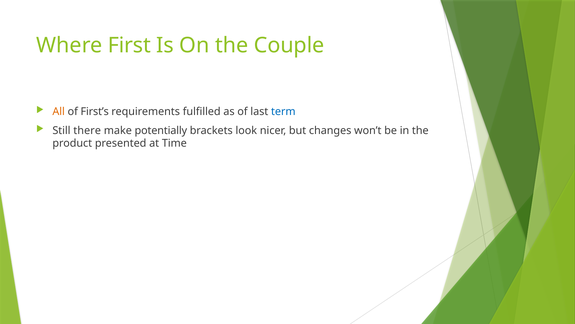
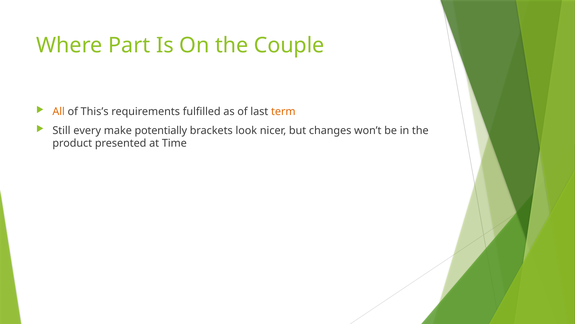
First: First -> Part (129, 45)
First’s: First’s -> This’s (95, 111)
term colour: blue -> orange (283, 111)
there: there -> every (87, 130)
